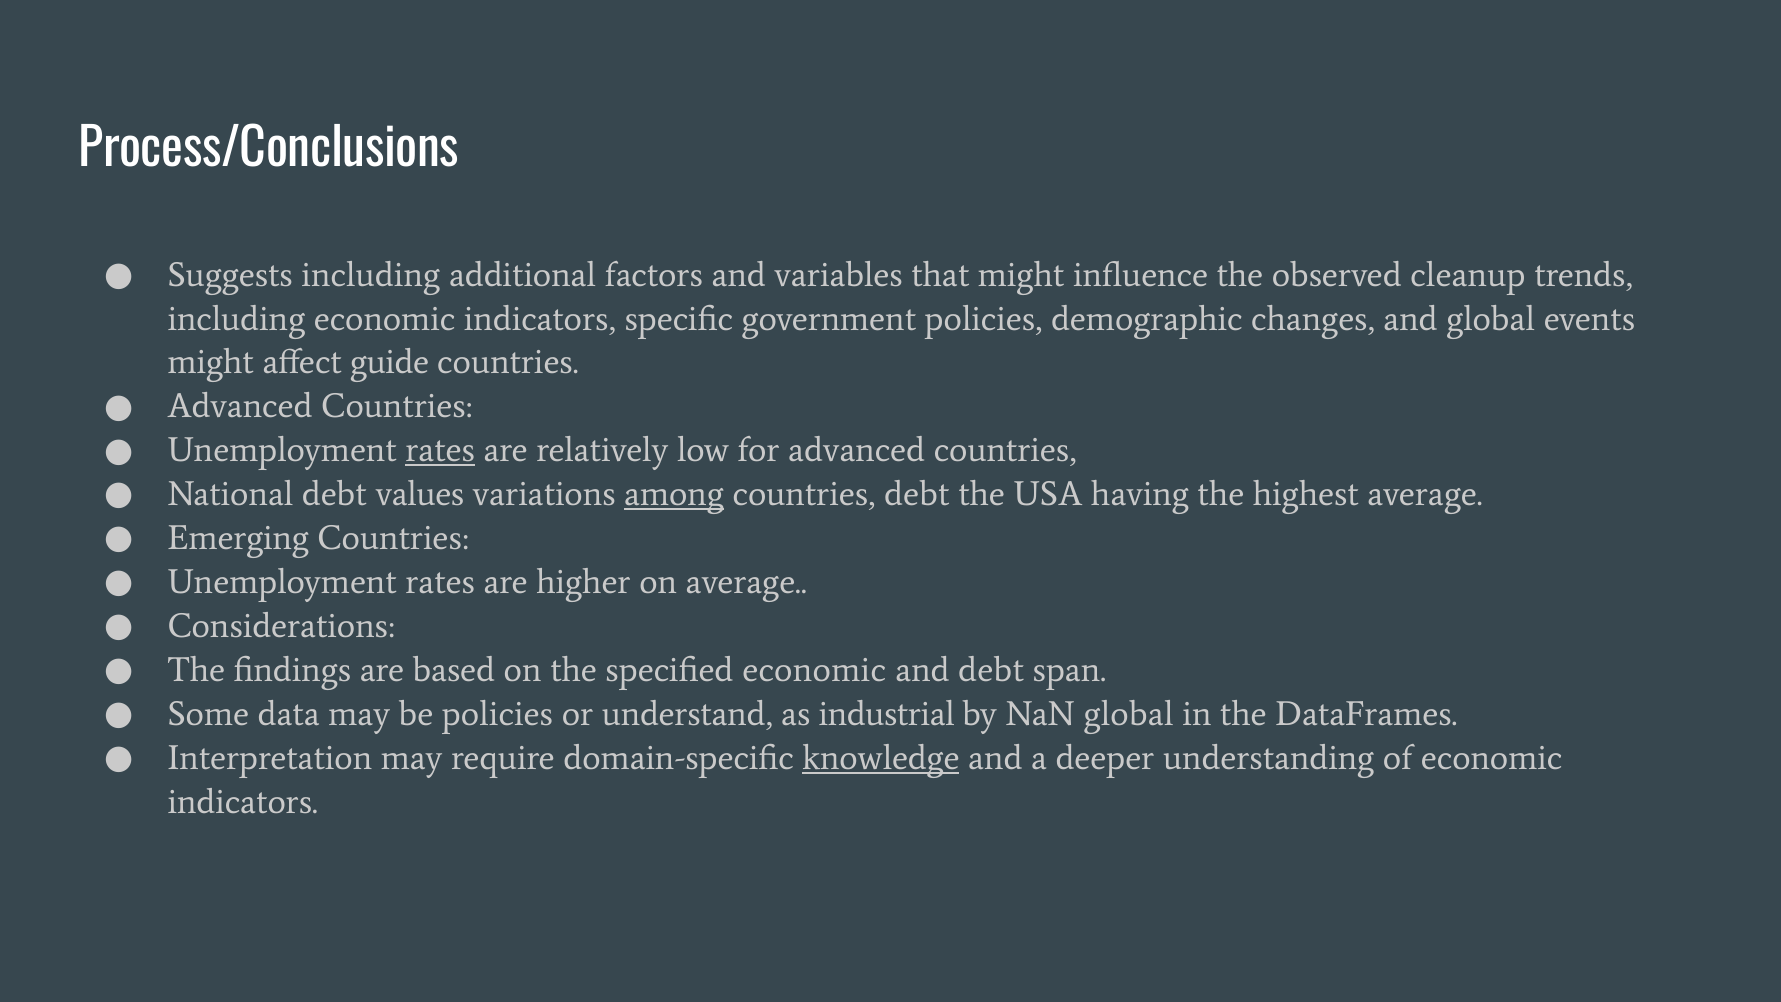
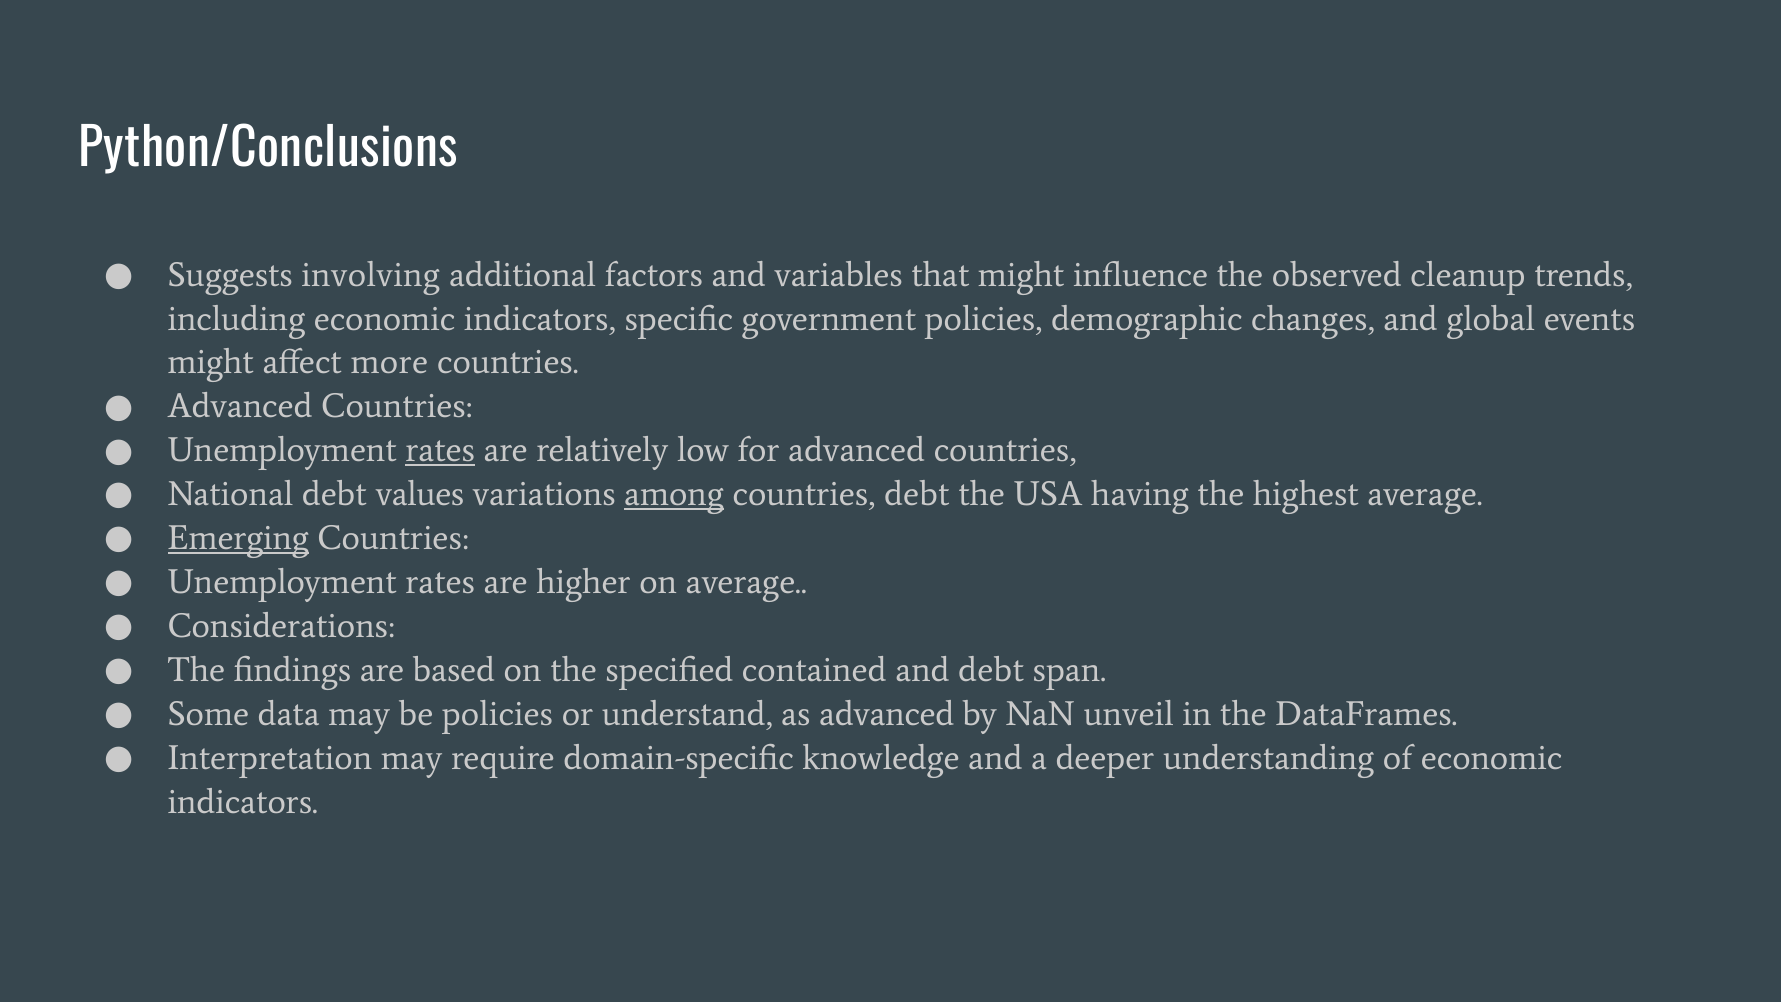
Process/Conclusions: Process/Conclusions -> Python/Conclusions (268, 149)
Suggests including: including -> involving (371, 275)
guide: guide -> more (389, 363)
Emerging underline: none -> present (238, 538)
specified economic: economic -> contained (814, 670)
as industrial: industrial -> advanced (887, 714)
NaN global: global -> unveil (1129, 714)
knowledge underline: present -> none (881, 758)
